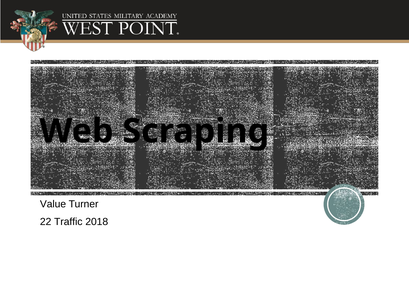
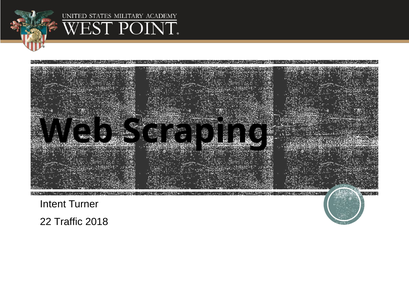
Value: Value -> Intent (53, 204)
